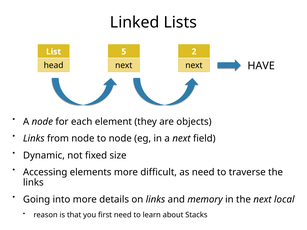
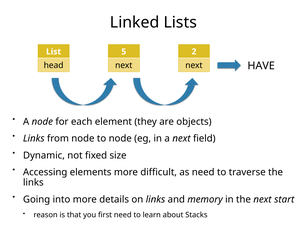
local: local -> start (284, 200)
